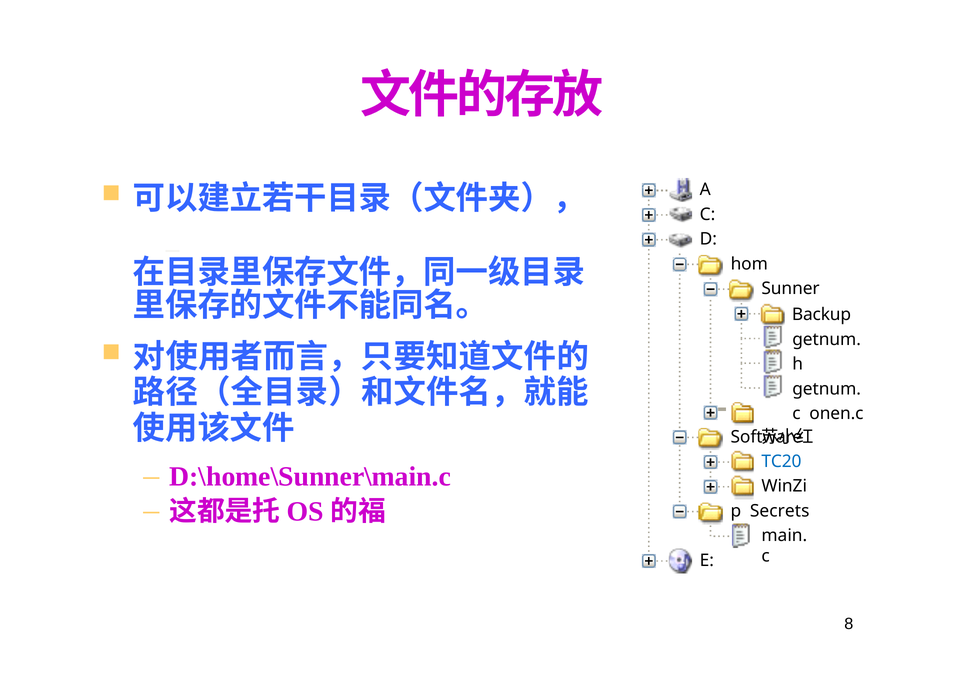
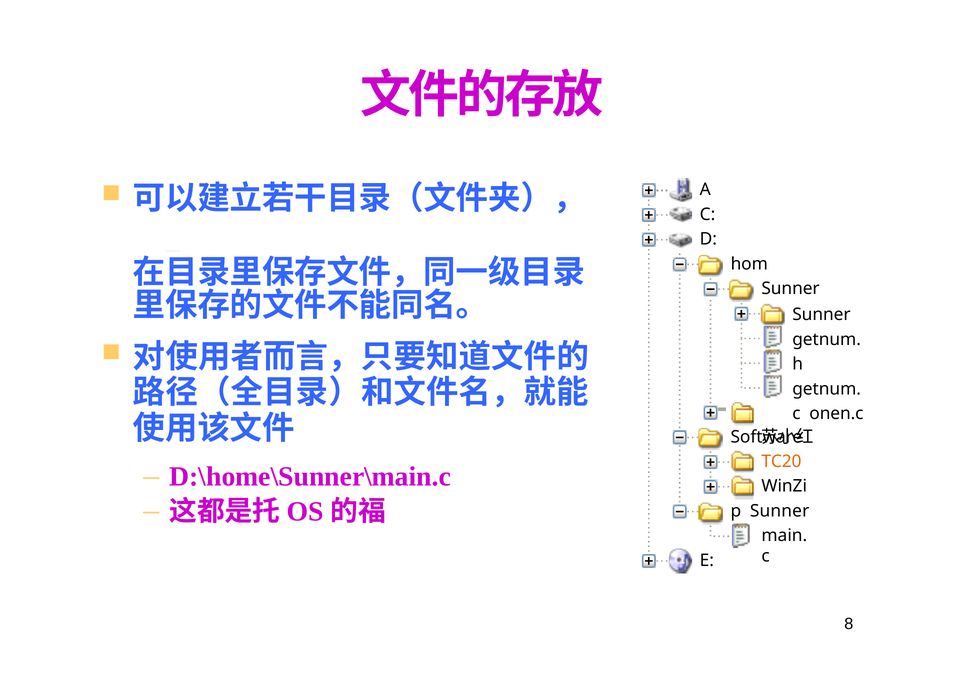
Backup: Backup -> Sunner (821, 315)
TC20 colour: blue -> orange (781, 461)
Secrets: Secrets -> Sunner (780, 511)
